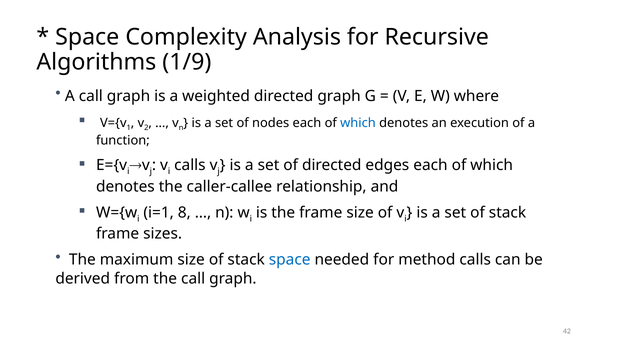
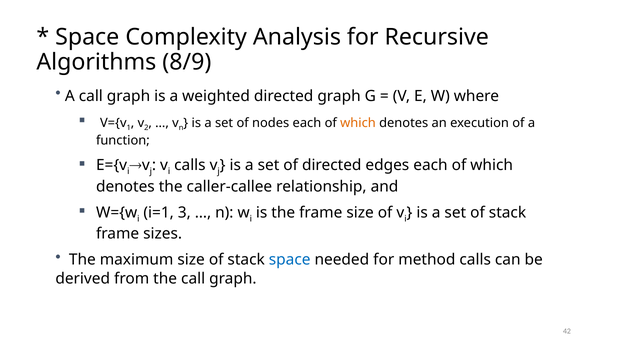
1/9: 1/9 -> 8/9 (187, 62)
which colour: blue -> orange (358, 123)
8: 8 -> 3 (184, 213)
